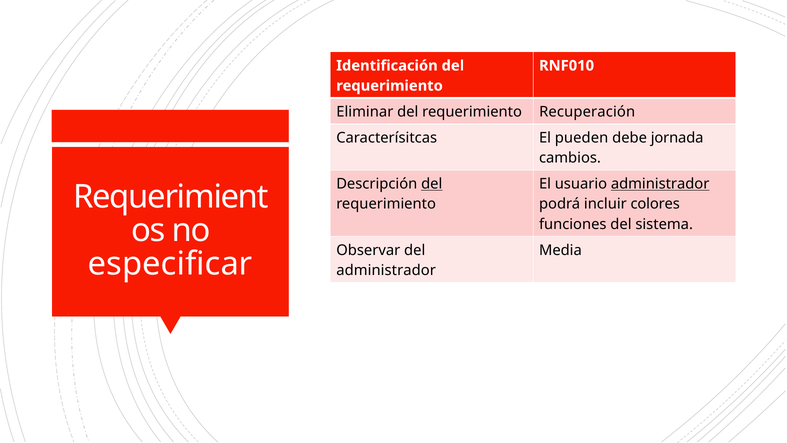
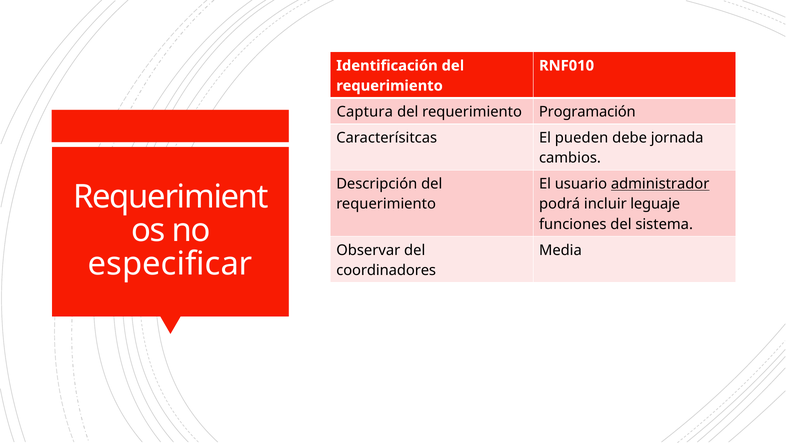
Eliminar: Eliminar -> Captura (365, 112)
Recuperación: Recuperación -> Programación (587, 112)
del underline: present -> none (432, 184)
colores: colores -> leguaje (655, 204)
administrador: administrador -> coordinadores (386, 270)
